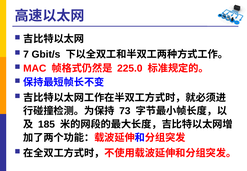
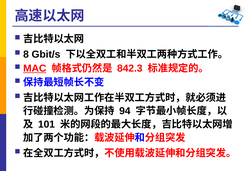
7: 7 -> 8 (26, 54)
MAC underline: none -> present (35, 68)
225.0: 225.0 -> 842.3 (130, 68)
73: 73 -> 94 (125, 111)
185: 185 -> 101 (46, 124)
